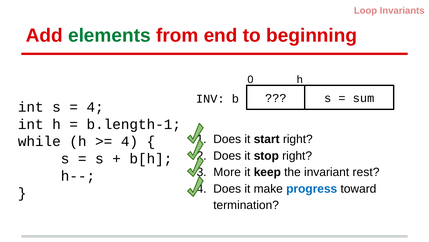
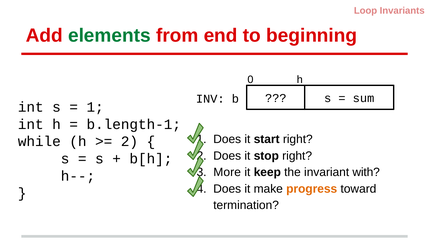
4: 4 -> 1 (95, 107)
4: 4 -> 2 (129, 141)
rest: rest -> with (366, 172)
progress colour: blue -> orange (312, 188)
